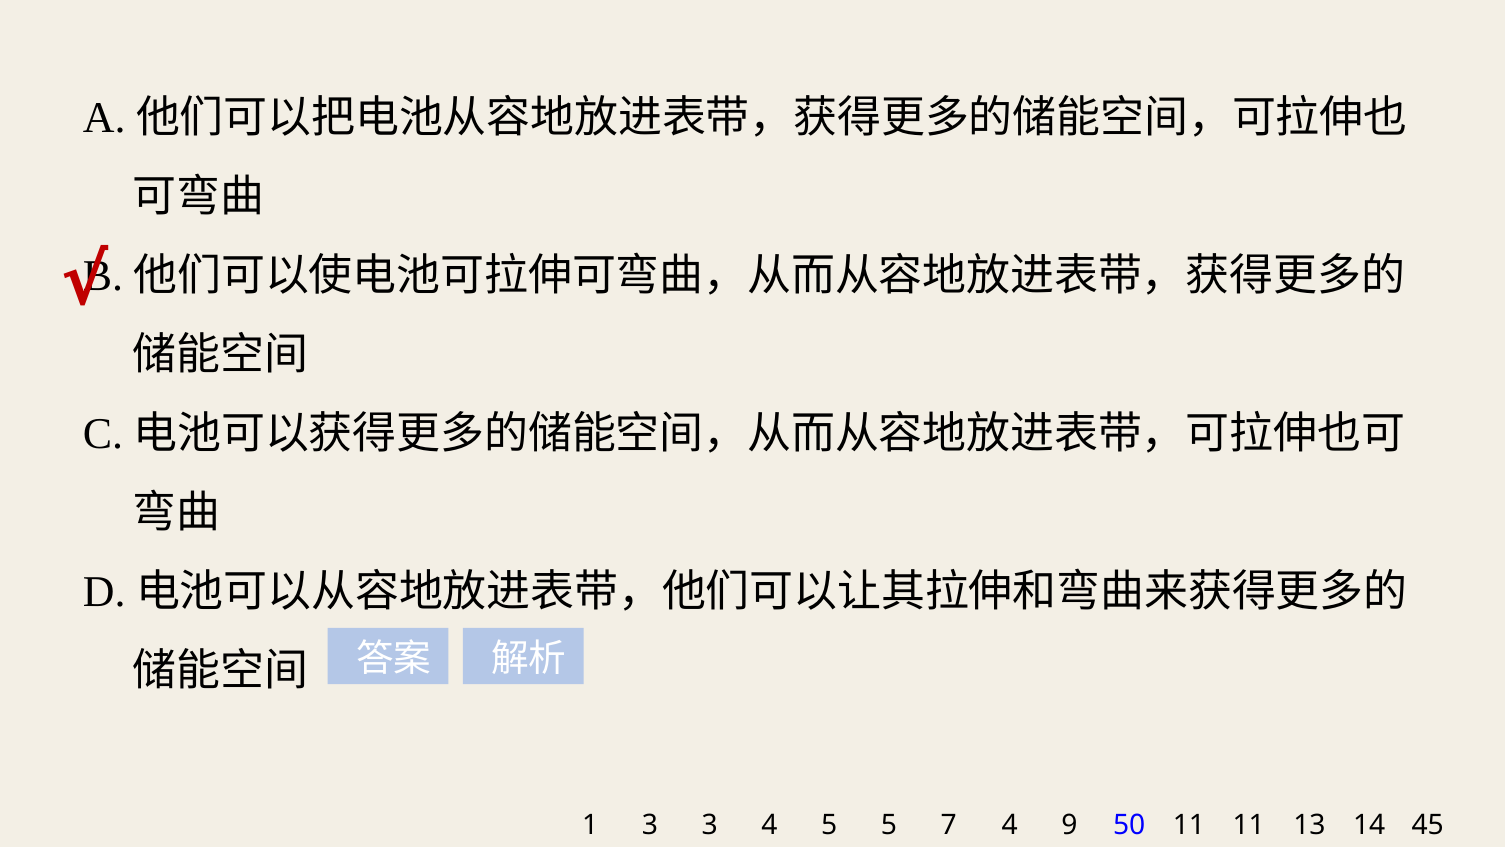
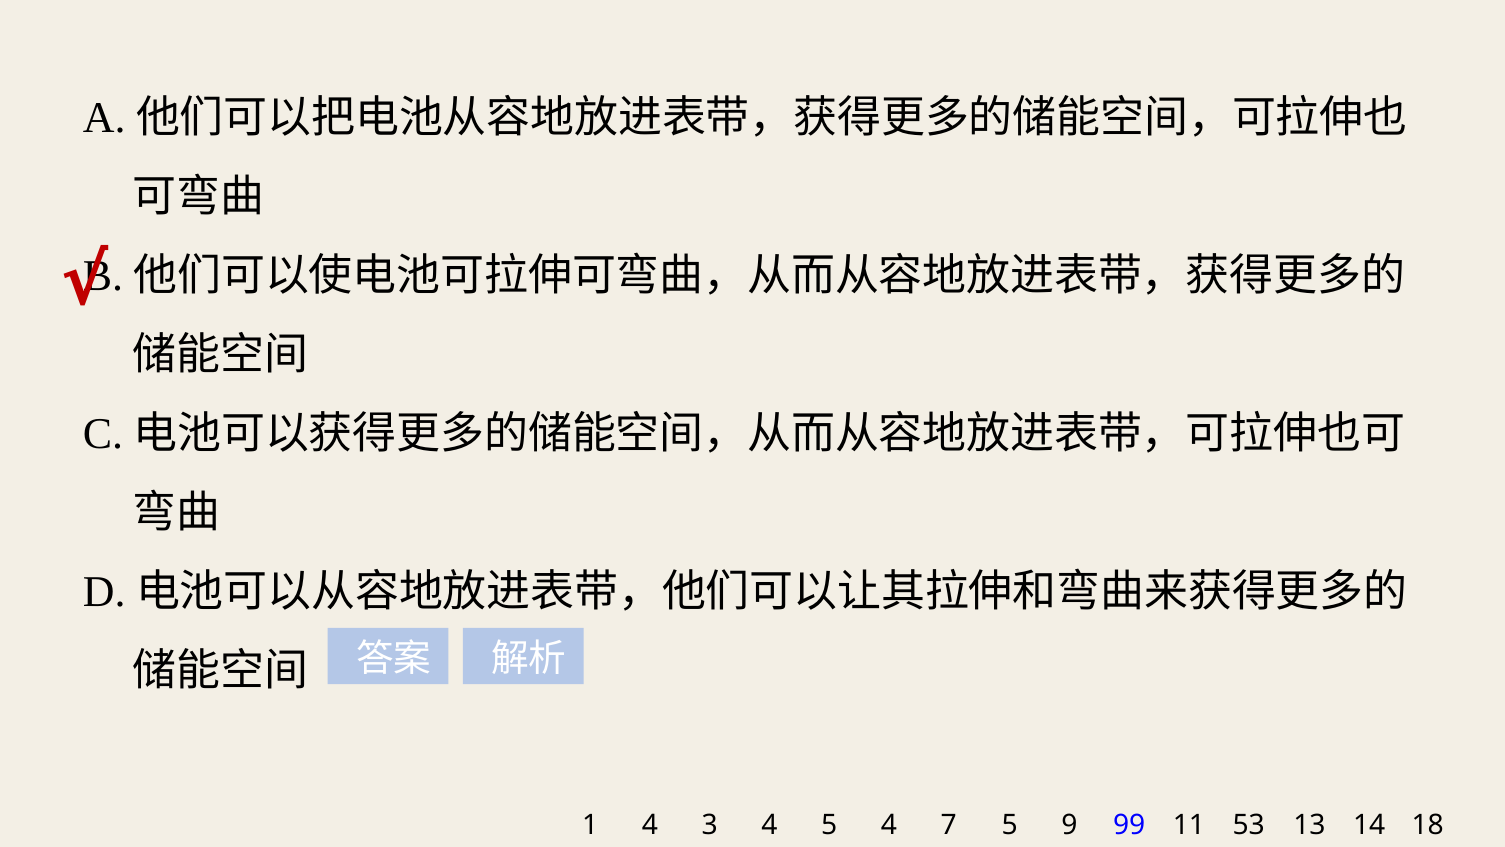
1 3: 3 -> 4 (650, 825)
3 5: 5 -> 4 (889, 825)
5 4: 4 -> 5 (1010, 825)
50: 50 -> 99 (1129, 825)
11 11: 11 -> 53 (1249, 825)
45: 45 -> 18 (1428, 825)
